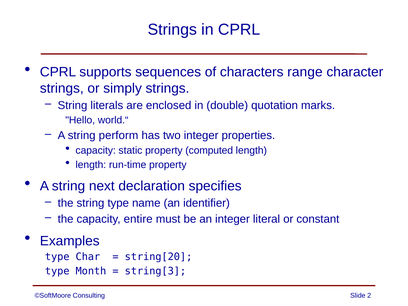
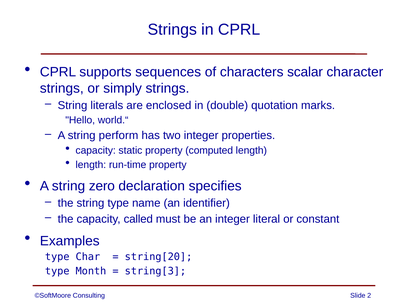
range: range -> scalar (305, 72)
next: next -> zero (102, 186)
entire: entire -> called (138, 219)
